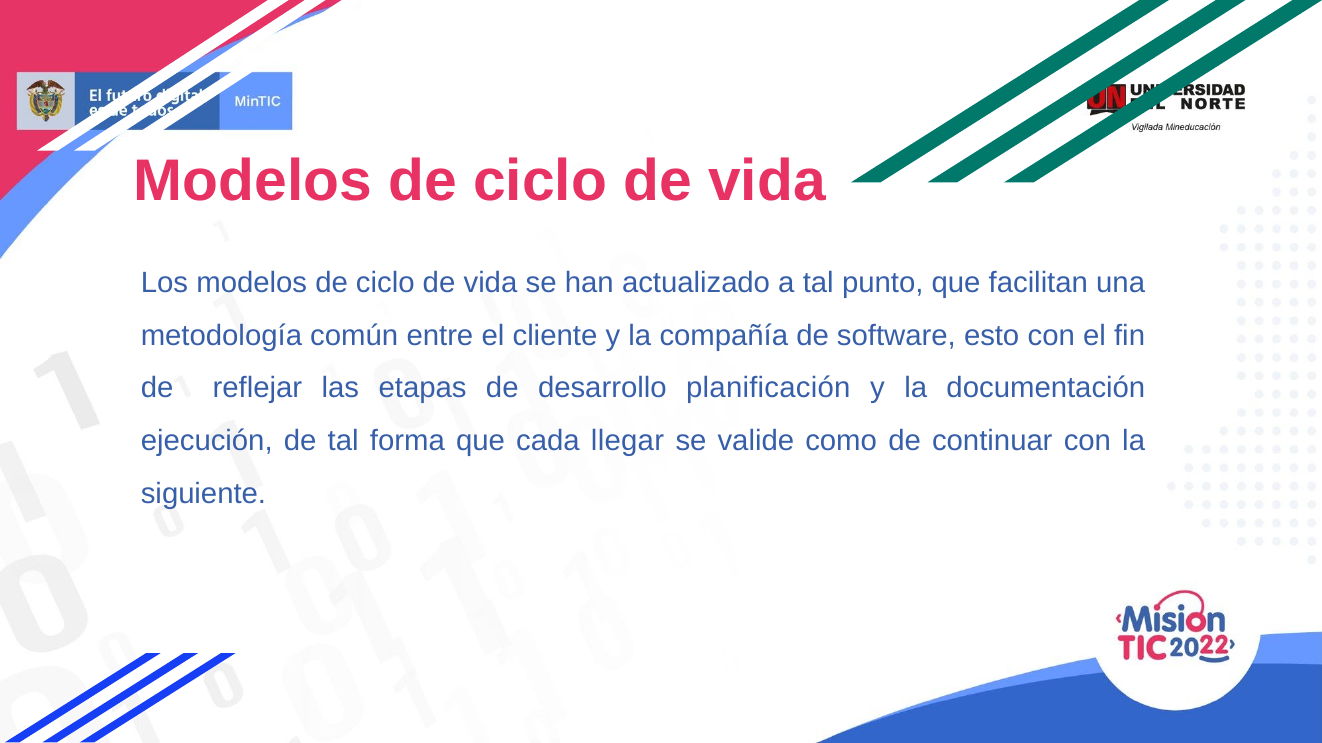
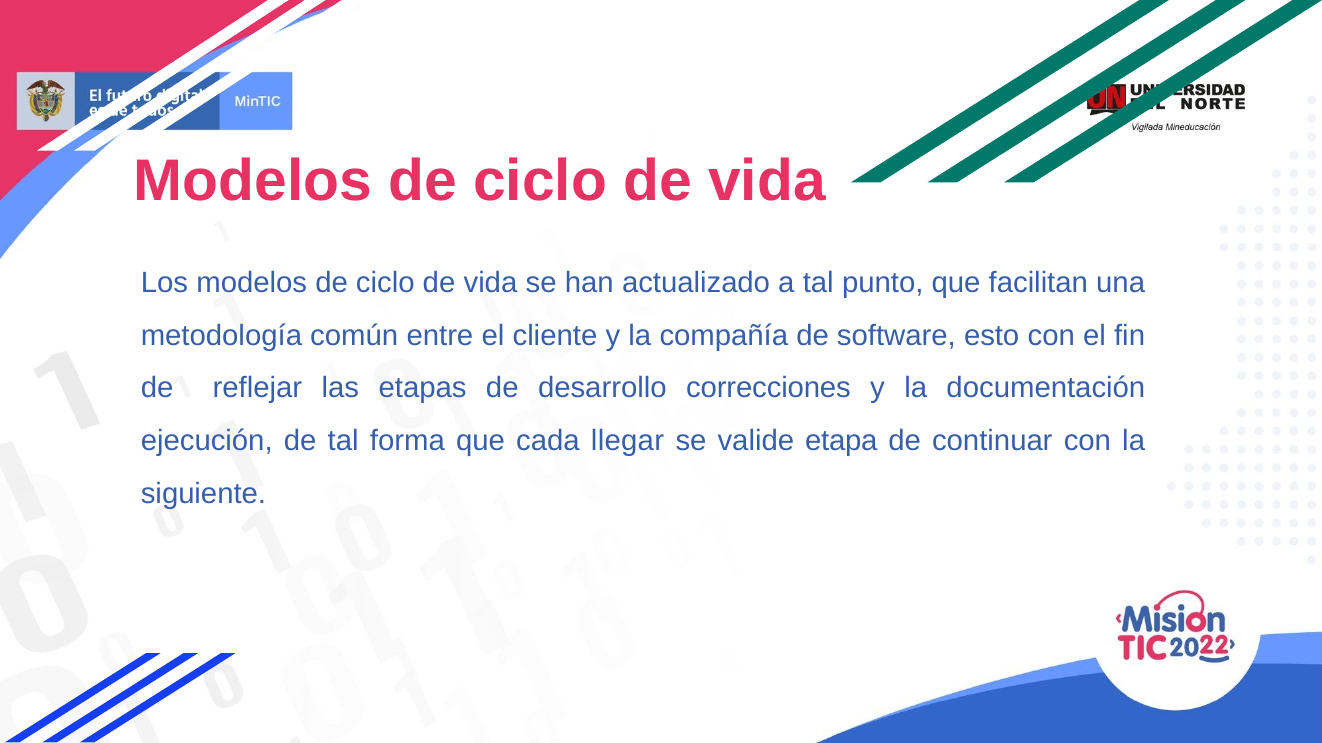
planificación: planificación -> correcciones (768, 389)
como: como -> etapa (841, 441)
